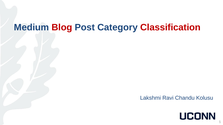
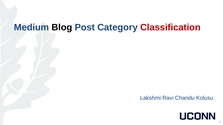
Blog colour: red -> black (62, 27)
